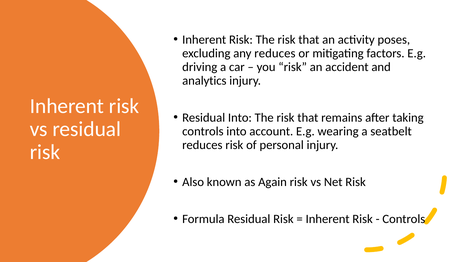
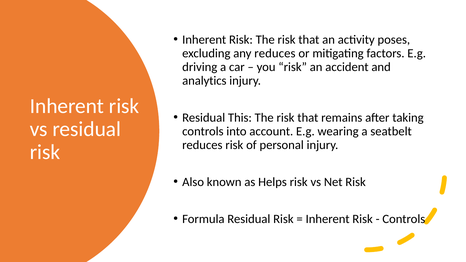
Residual Into: Into -> This (240, 118)
Again: Again -> Helps (273, 182)
